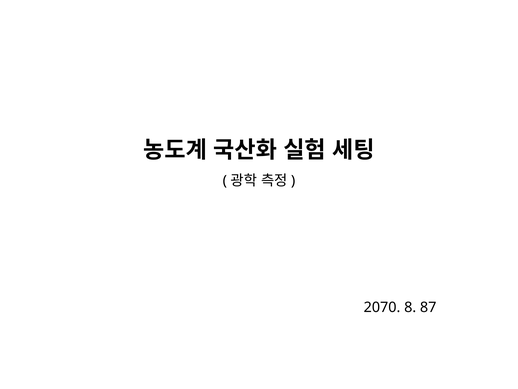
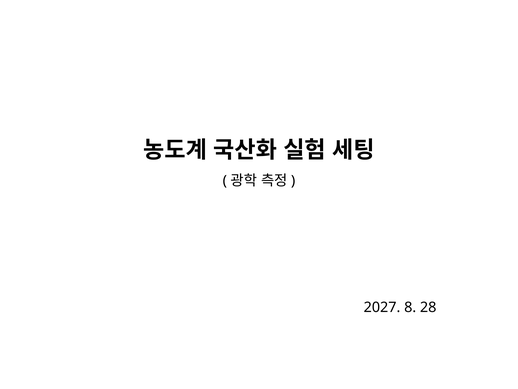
2070: 2070 -> 2027 (382, 307)
87: 87 -> 28 (428, 307)
